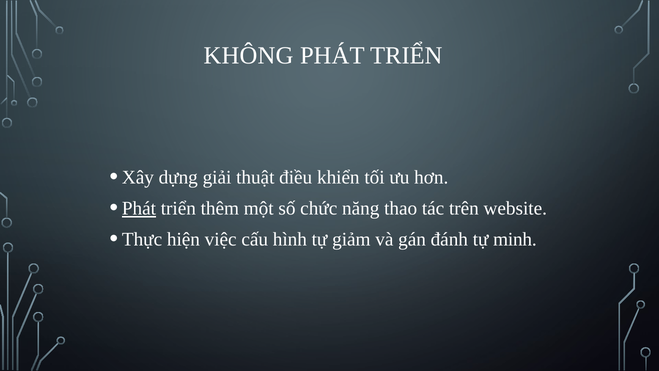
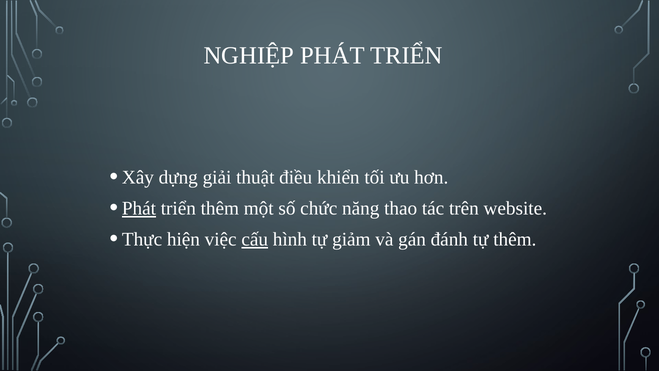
KHÔNG: KHÔNG -> NGHIỆP (249, 56)
cấu underline: none -> present (255, 239)
tự minh: minh -> thêm (515, 239)
